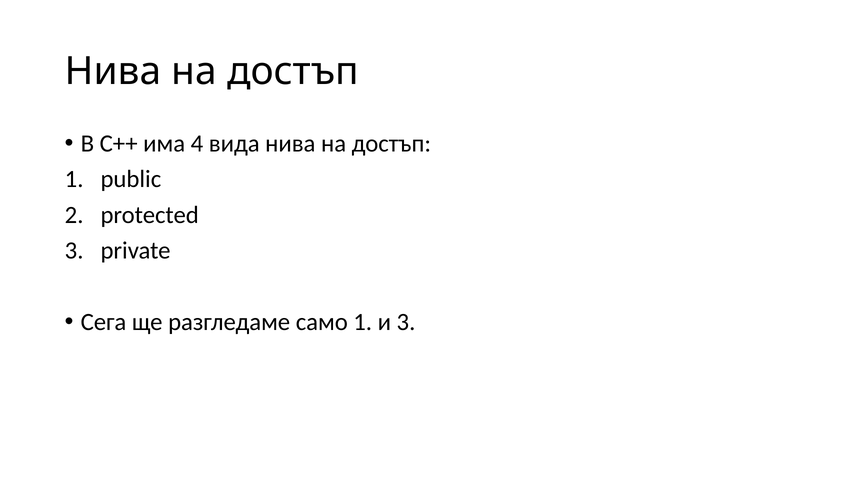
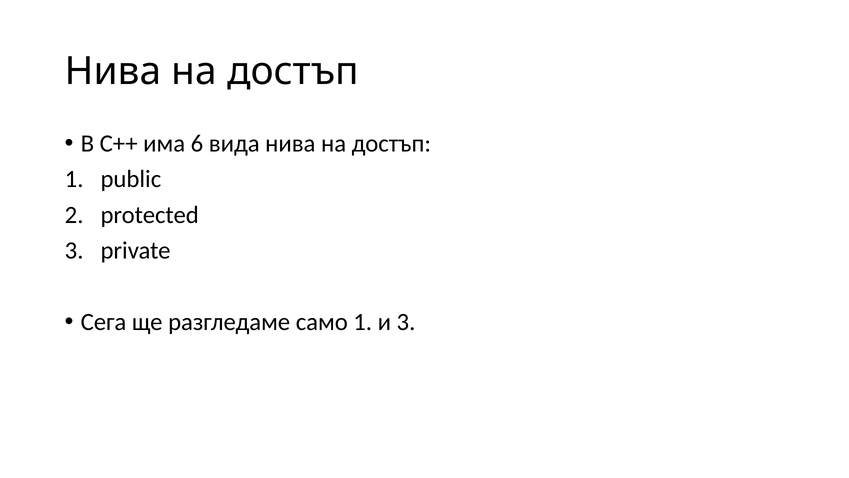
4: 4 -> 6 (197, 144)
